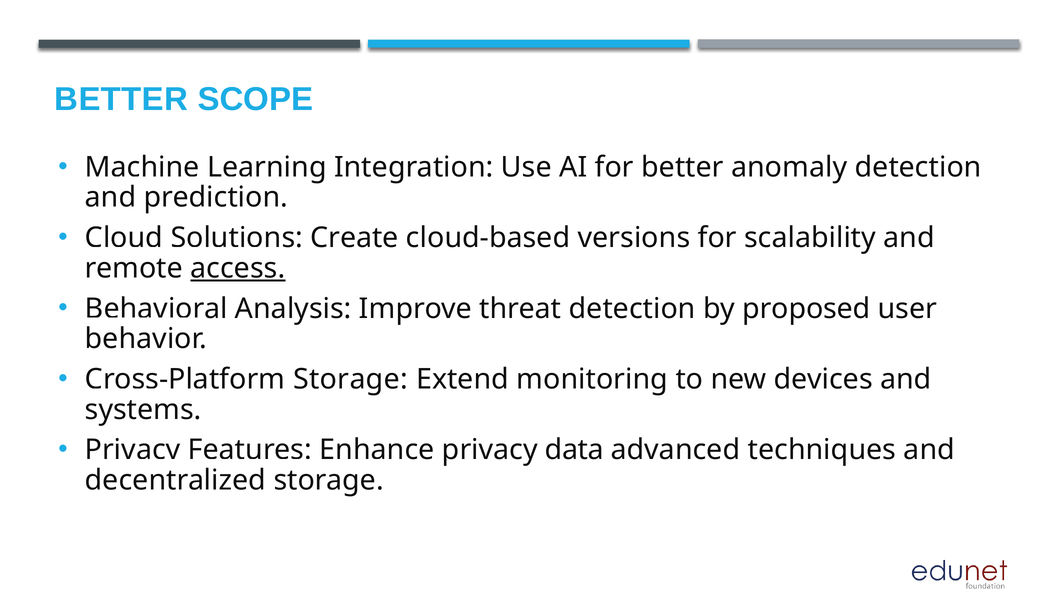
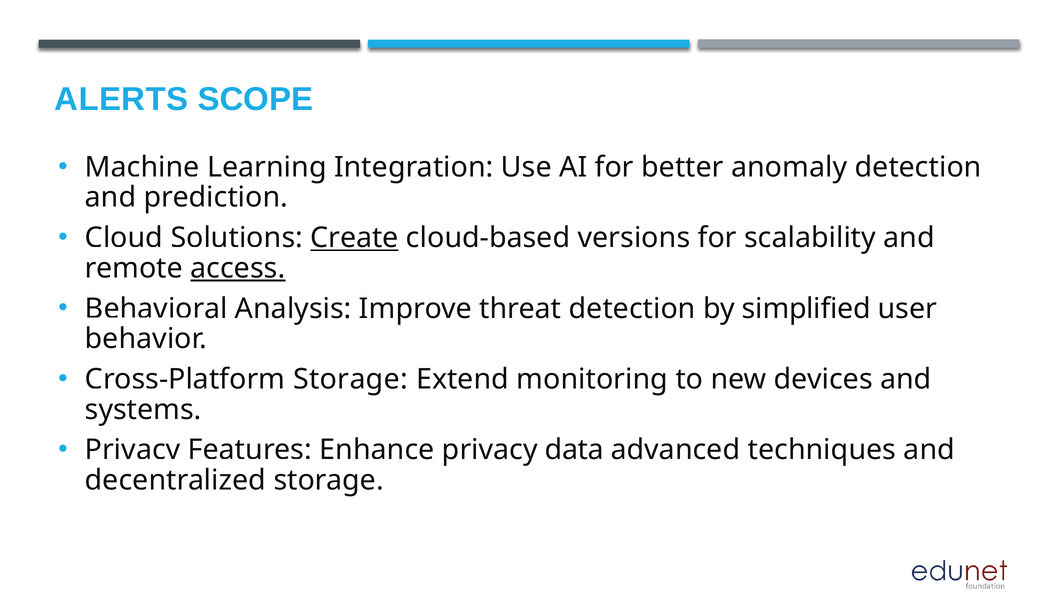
BETTER: BETTER -> ALERTS (121, 99)
Create underline: none -> present (355, 238)
proposed: proposed -> simplified (806, 309)
